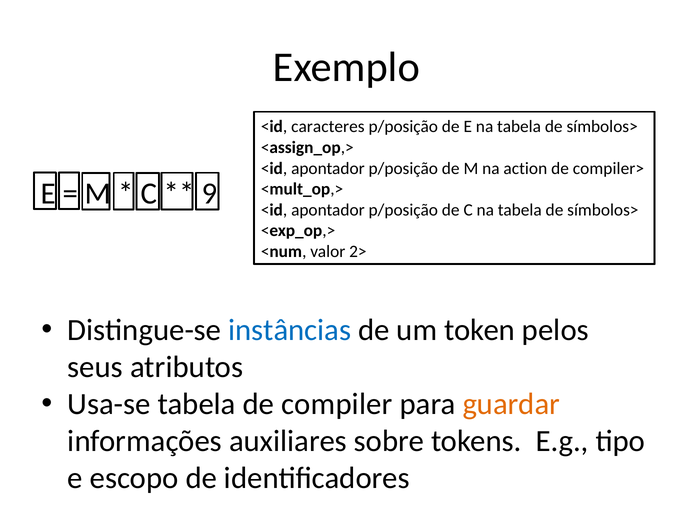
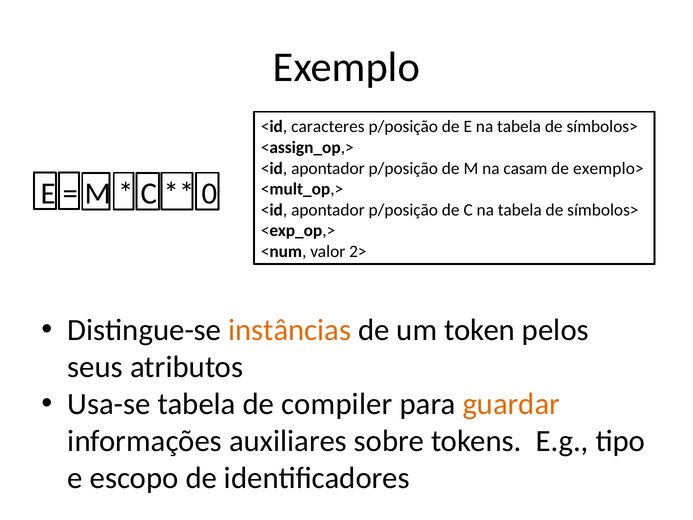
action: action -> casam (525, 168)
compiler>: compiler> -> exemplo> (608, 168)
9: 9 -> 0 (209, 193)
instâncias colour: blue -> orange (290, 330)
